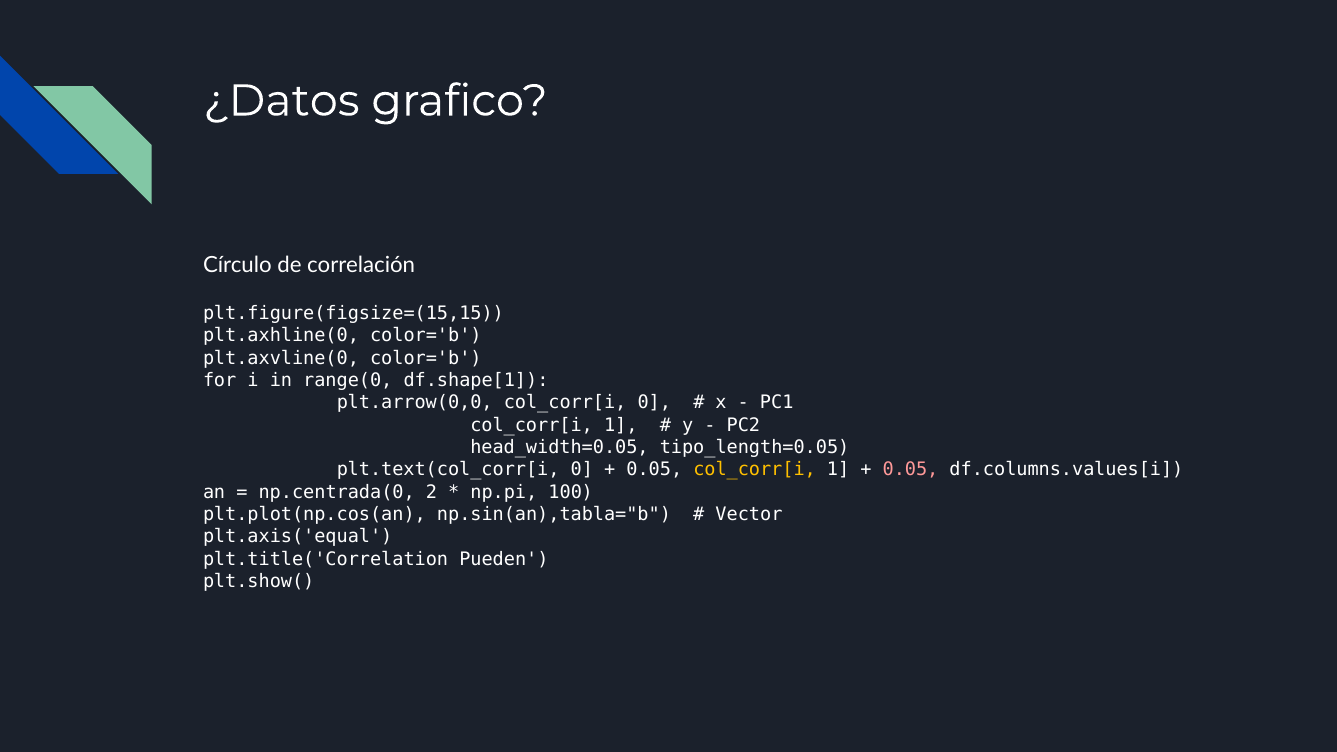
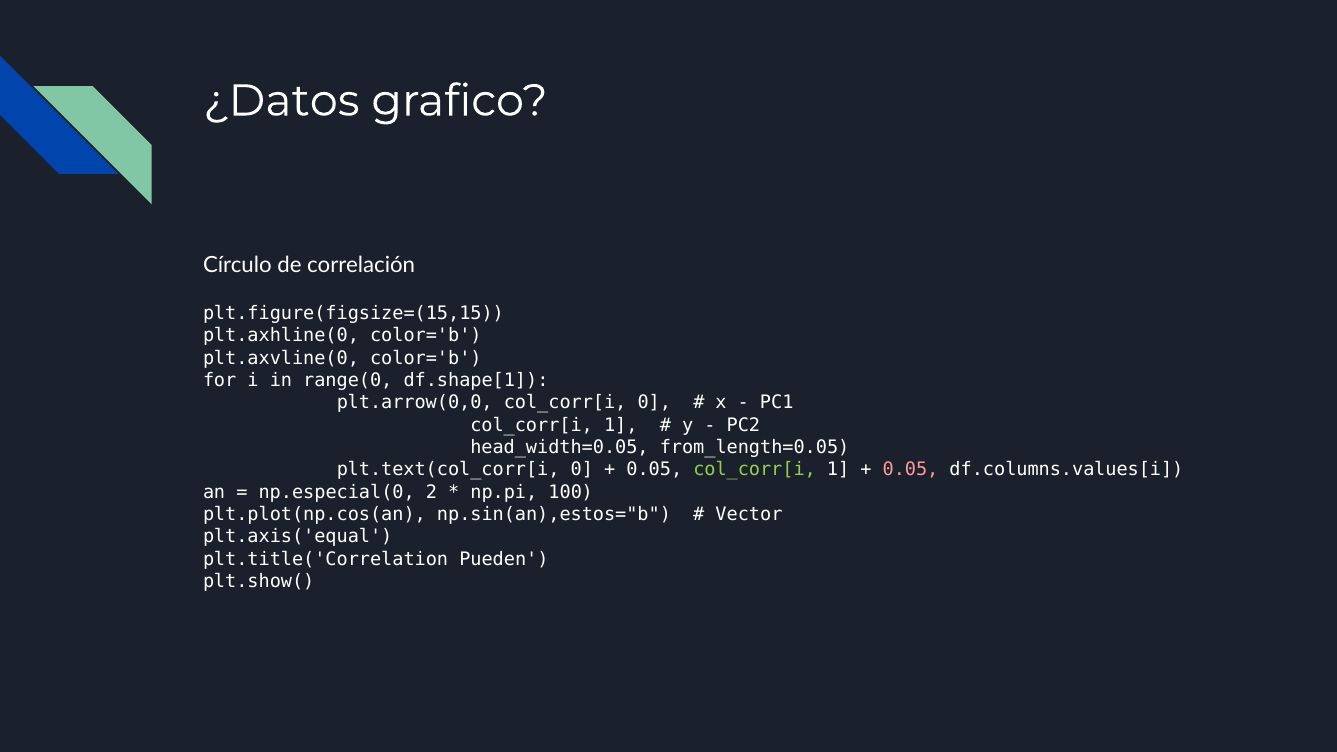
tipo_length=0.05: tipo_length=0.05 -> from_length=0.05 (755, 448)
col_corr[i colour: yellow -> light green (755, 470)
np.centrada(0: np.centrada(0 -> np.especial(0 (337, 492)
np.sin(an),tabla="b: np.sin(an),tabla="b -> np.sin(an),estos="b (554, 514)
